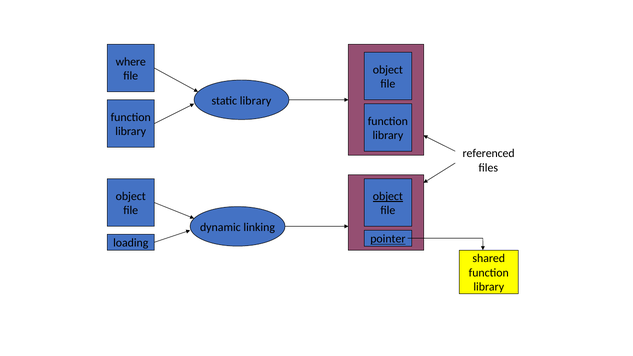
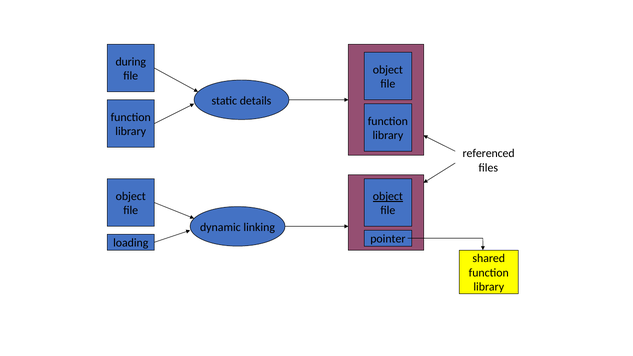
where: where -> during (131, 62)
static library: library -> details (256, 101)
pointer underline: present -> none (388, 239)
